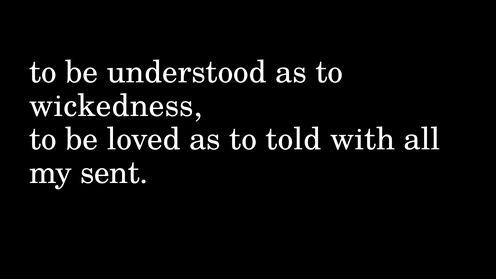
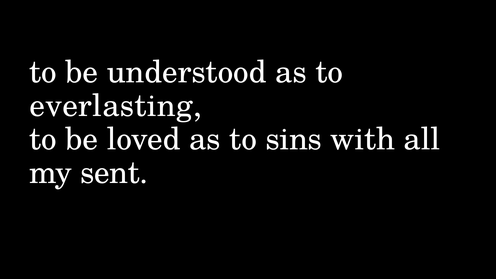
wickedness: wickedness -> everlasting (116, 106)
told: told -> sins (294, 139)
